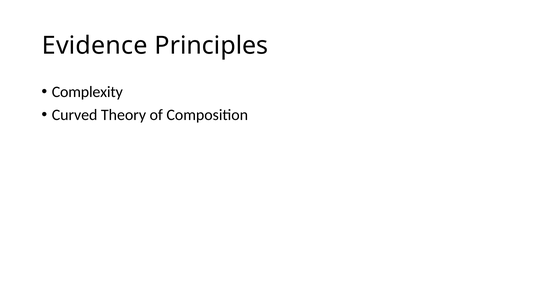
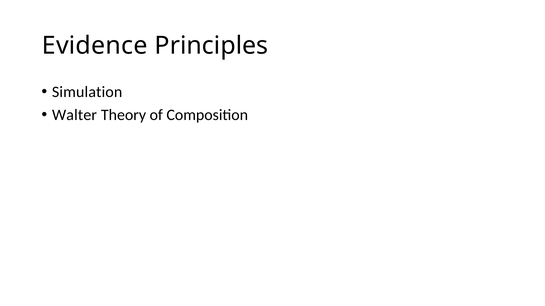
Complexity: Complexity -> Simulation (87, 92)
Curved: Curved -> Walter (74, 115)
